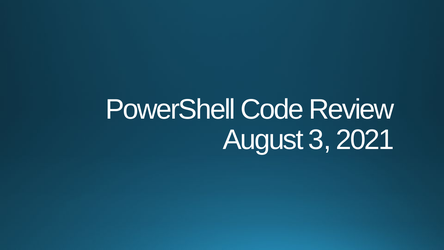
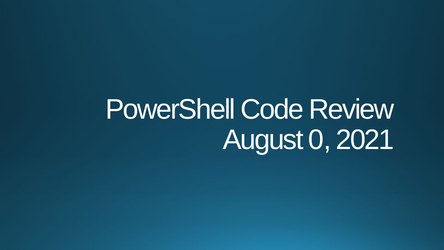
3: 3 -> 0 (320, 140)
